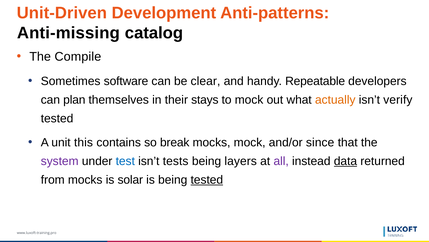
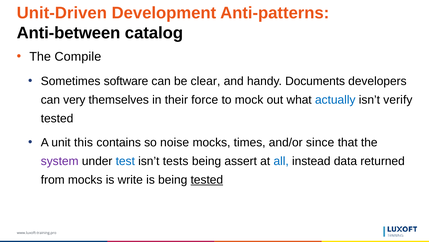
Anti-missing: Anti-missing -> Anti-between (69, 33)
Repeatable: Repeatable -> Documents (315, 81)
plan: plan -> very (74, 100)
stays: stays -> force (205, 100)
actually colour: orange -> blue (335, 100)
break: break -> noise (175, 142)
mocks mock: mock -> times (250, 142)
layers: layers -> assert (241, 161)
all colour: purple -> blue (281, 161)
data underline: present -> none (345, 161)
solar: solar -> write (130, 179)
